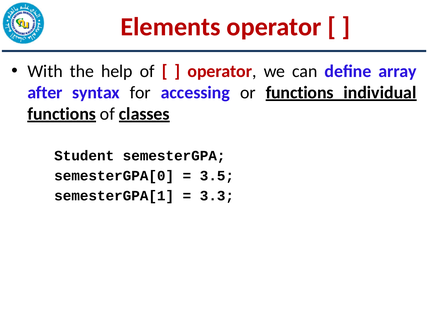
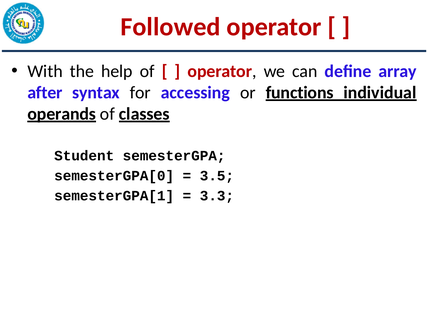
Elements: Elements -> Followed (171, 27)
functions: functions -> operands (62, 114)
